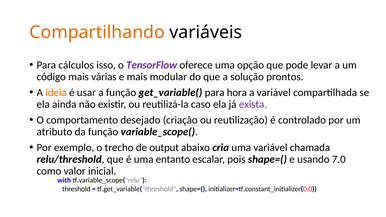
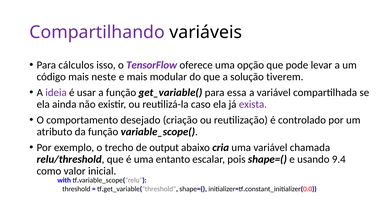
Compartilhando colour: orange -> purple (97, 32)
várias: várias -> neste (104, 77)
prontos: prontos -> tiverem (285, 77)
ideia colour: orange -> purple (56, 93)
hora: hora -> essa (237, 93)
7.0: 7.0 -> 9.4 (339, 159)
